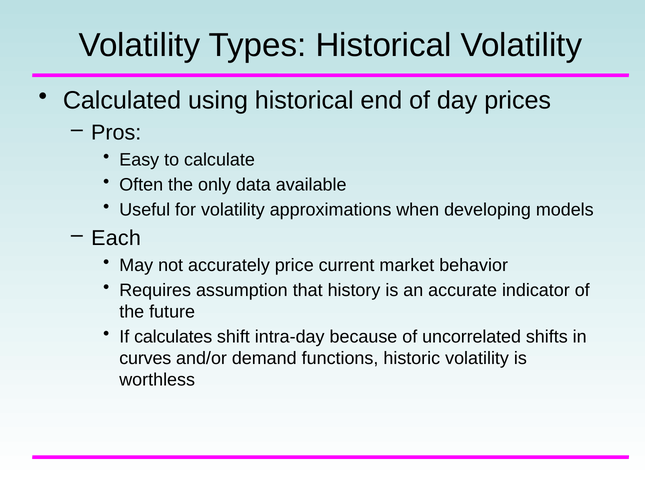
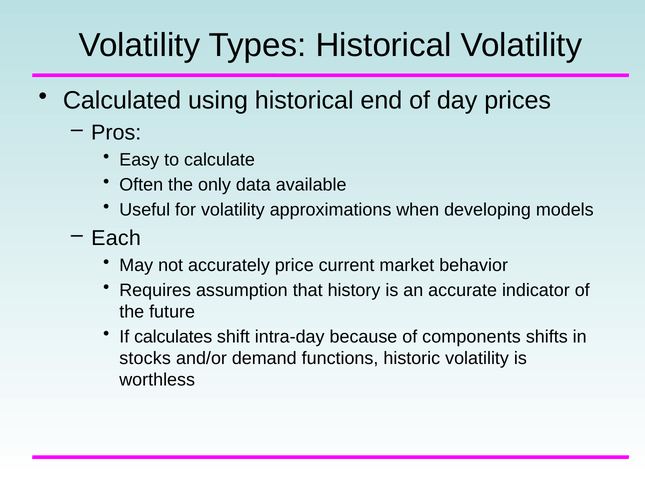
uncorrelated: uncorrelated -> components (472, 337)
curves: curves -> stocks (145, 358)
